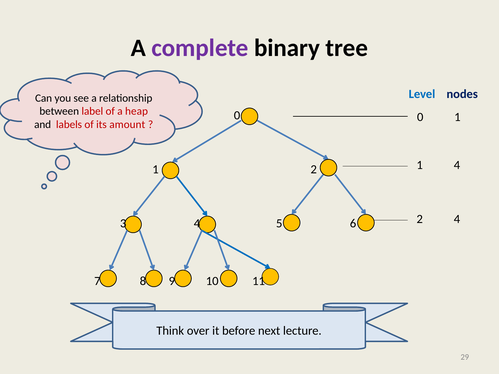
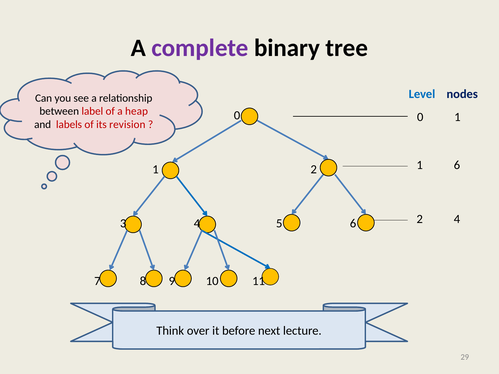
amount: amount -> revision (127, 125)
1 4: 4 -> 6 (457, 165)
